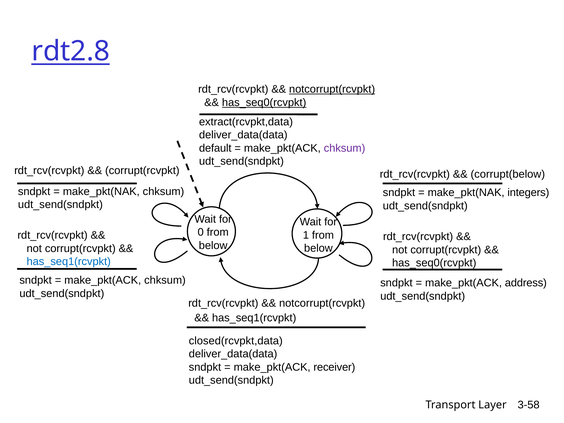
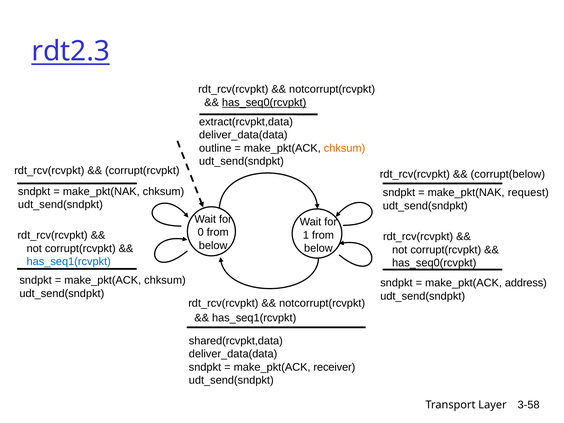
rdt2.8: rdt2.8 -> rdt2.3 (71, 51)
notcorrupt(rcvpkt underline: present -> none (332, 89)
default: default -> outline (215, 148)
chksum colour: purple -> orange (345, 148)
integers: integers -> request (528, 193)
closed(rcvpkt,data: closed(rcvpkt,data -> shared(rcvpkt,data (236, 341)
